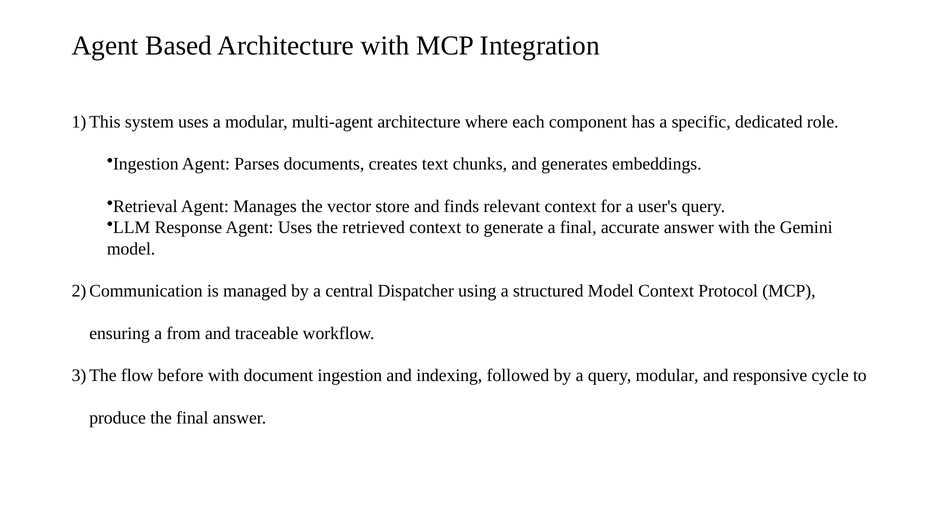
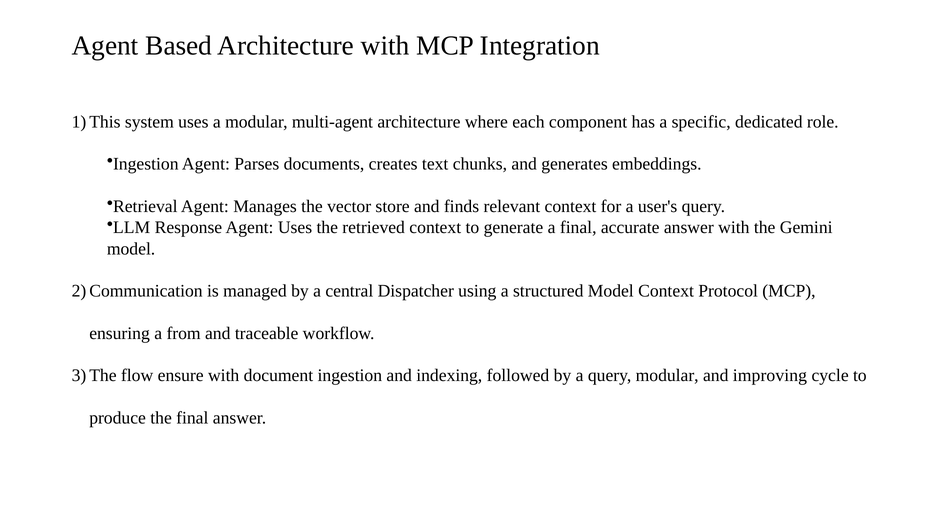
before: before -> ensure (181, 375)
responsive: responsive -> improving (770, 375)
